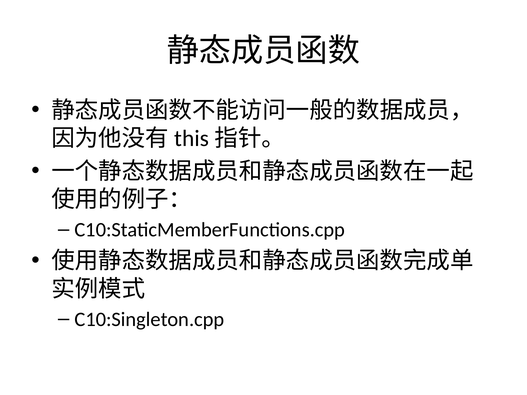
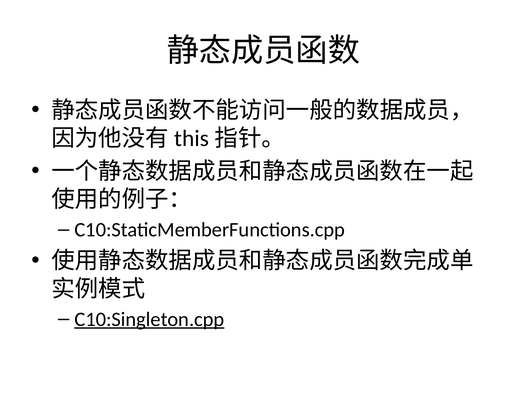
C10:Singleton.cpp underline: none -> present (149, 319)
